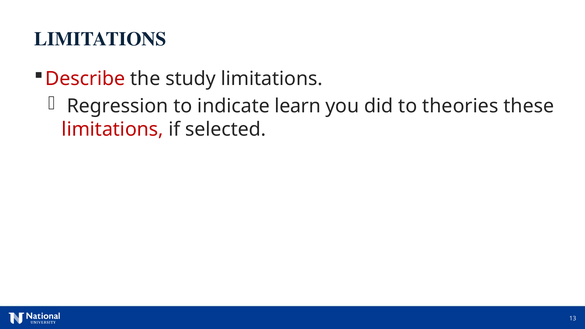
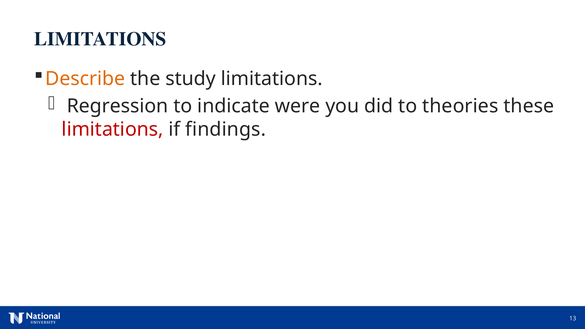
Describe colour: red -> orange (85, 79)
learn: learn -> were (298, 106)
selected: selected -> findings (226, 130)
